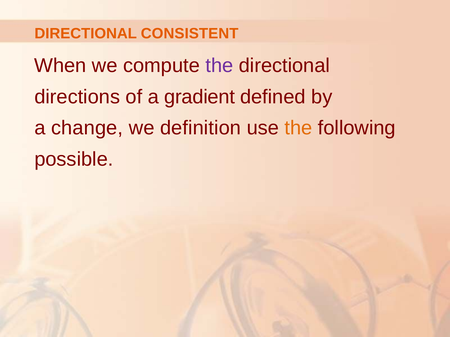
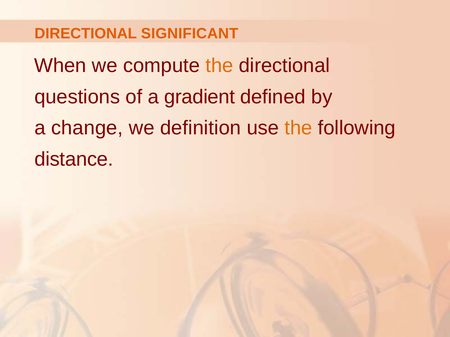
CONSISTENT: CONSISTENT -> SIGNIFICANT (190, 34)
the colour: purple -> orange (219, 66)
directions: directions -> questions (77, 97)
possible: possible -> distance (74, 159)
